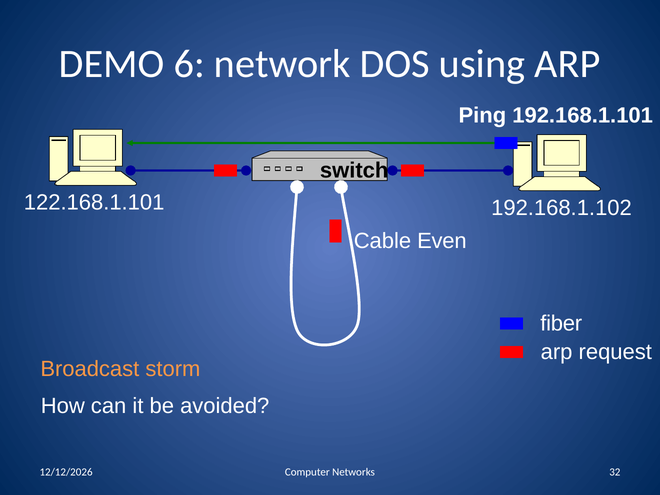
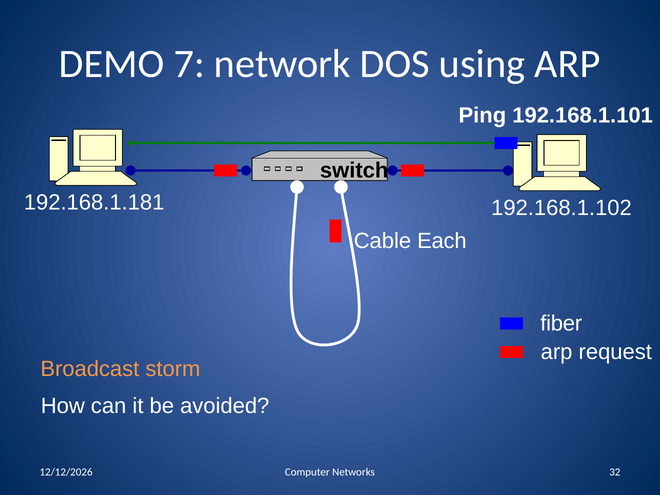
6: 6 -> 7 (189, 64)
122.168.1.101: 122.168.1.101 -> 192.168.1.181 (94, 203)
Even: Even -> Each (442, 241)
